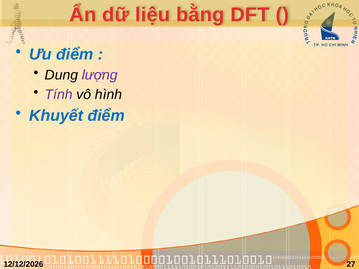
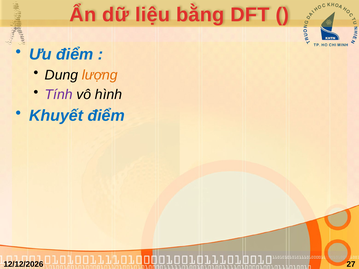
lượng colour: purple -> orange (100, 75)
